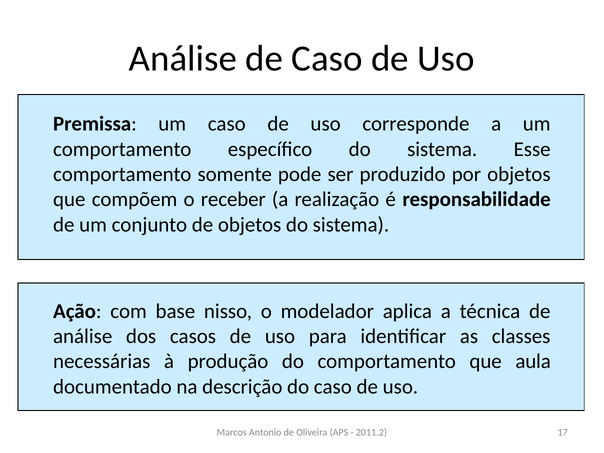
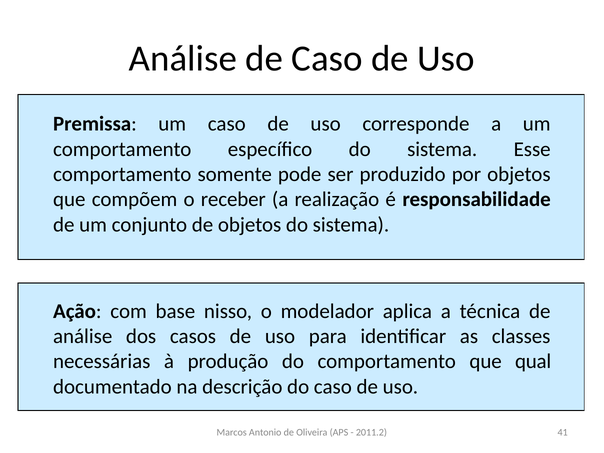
aula: aula -> qual (533, 361)
17: 17 -> 41 (563, 433)
